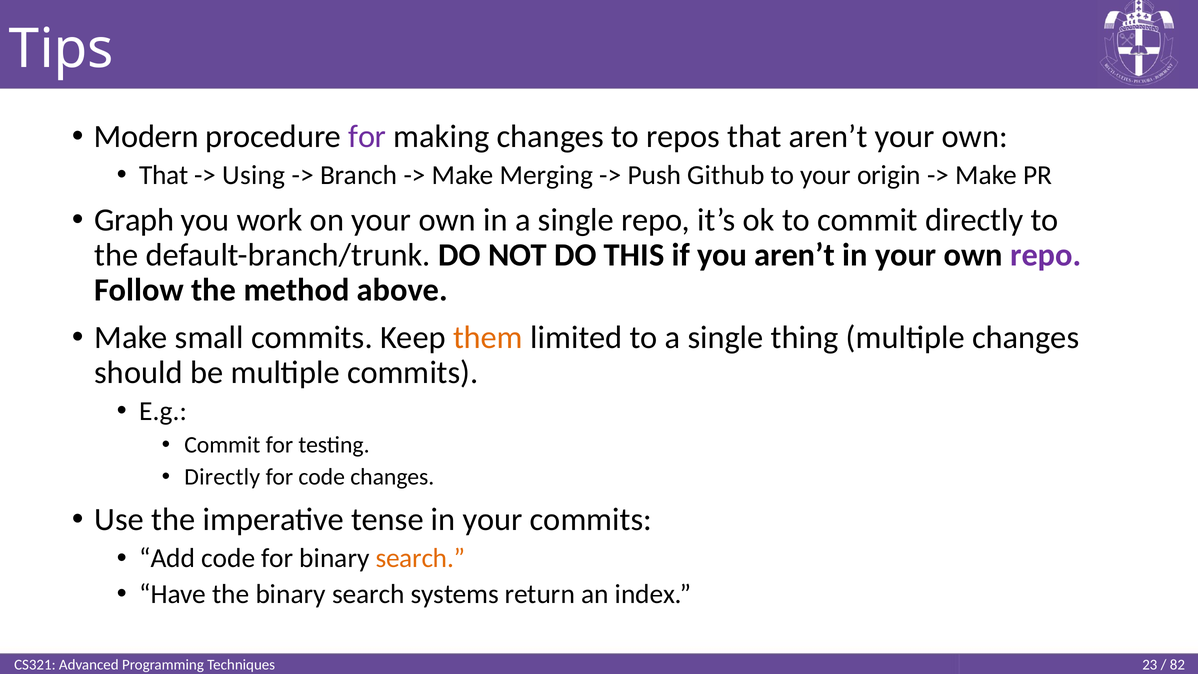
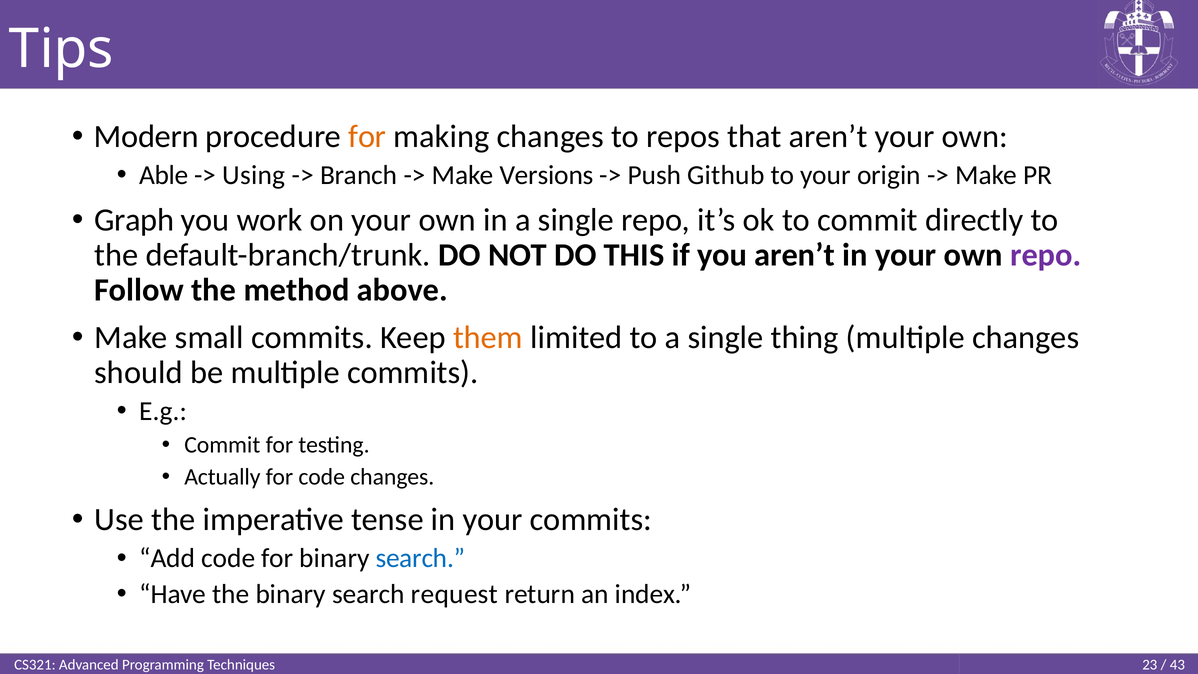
for colour: purple -> orange (367, 137)
That: That -> Able (164, 175)
Merging: Merging -> Versions (547, 175)
Directly: Directly -> Actually (222, 477)
search colour: orange -> blue (420, 558)
systems: systems -> request (455, 594)
82: 82 -> 43 (1177, 665)
